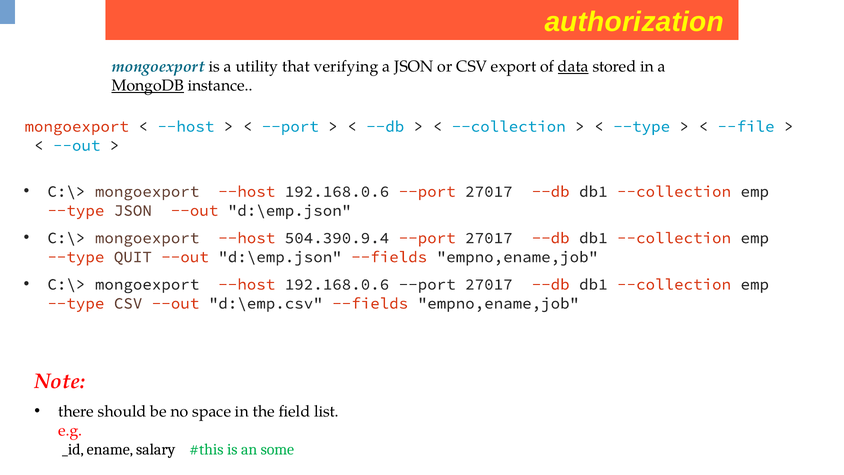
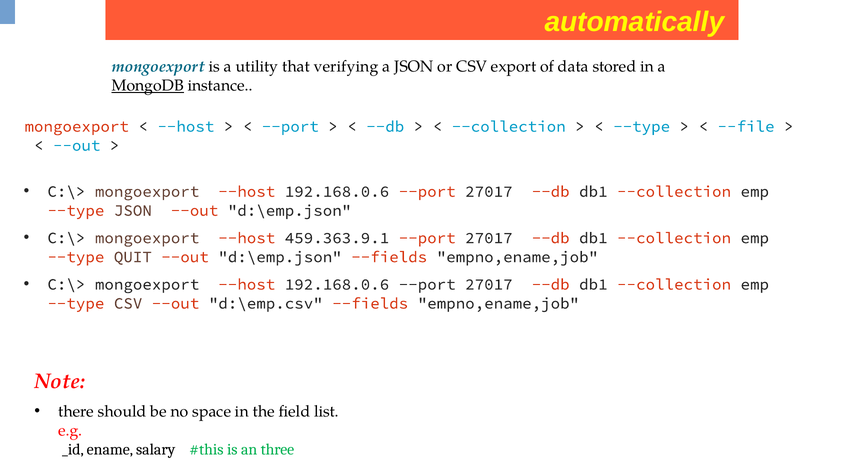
authorization: authorization -> automatically (634, 22)
data underline: present -> none (573, 66)
504.390.9.4: 504.390.9.4 -> 459.363.9.1 (337, 238)
some: some -> three (277, 449)
